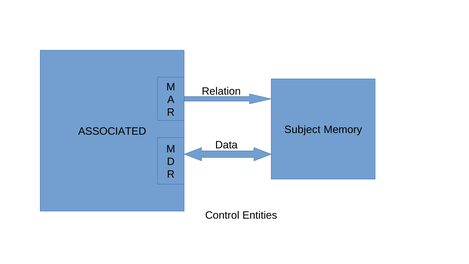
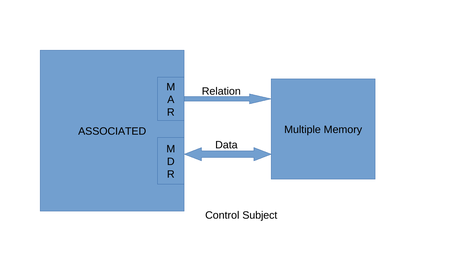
Subject: Subject -> Multiple (302, 130)
Entities: Entities -> Subject (260, 215)
